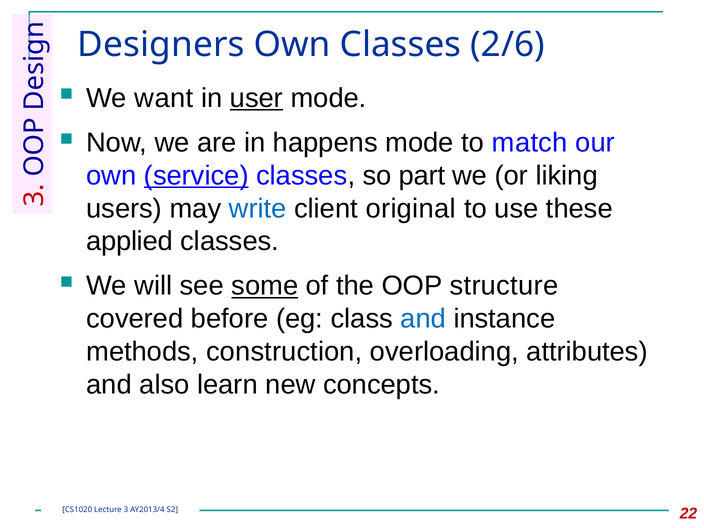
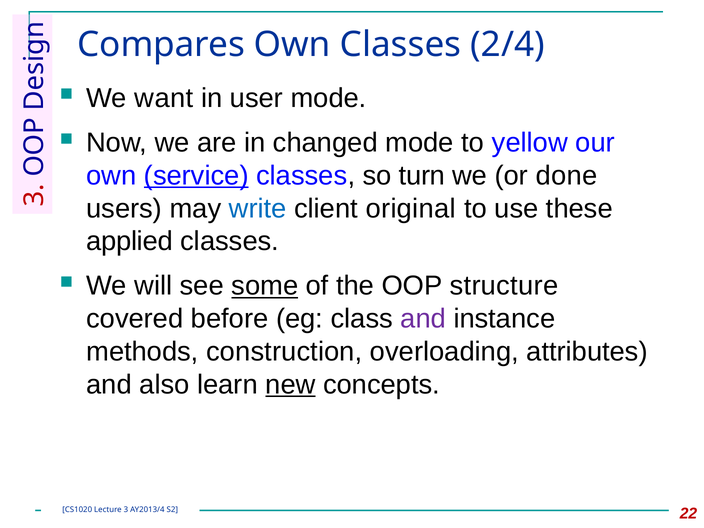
Designers: Designers -> Compares (161, 45)
2/6: 2/6 -> 2/4 (508, 45)
user underline: present -> none (256, 98)
happens: happens -> changed (325, 143)
match: match -> yellow (530, 143)
part: part -> turn (422, 176)
liking: liking -> done (567, 176)
and colour: blue -> purple (423, 319)
new underline: none -> present (290, 385)
